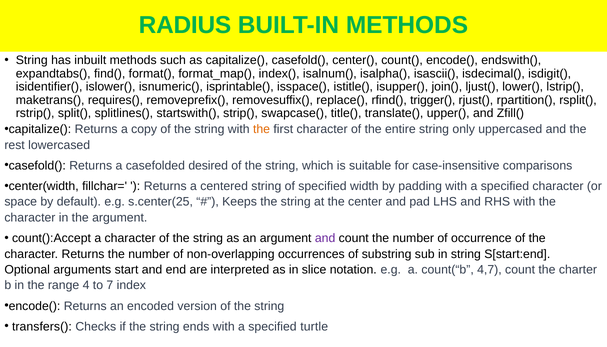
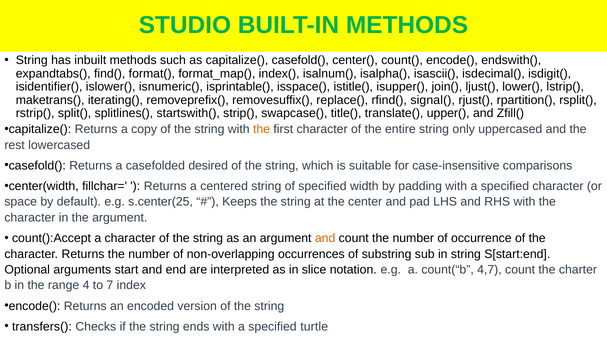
RADIUS: RADIUS -> STUDIO (185, 25)
requires(: requires( -> iterating( (115, 100)
trigger(: trigger( -> signal( (433, 100)
and colour: purple -> orange (325, 238)
